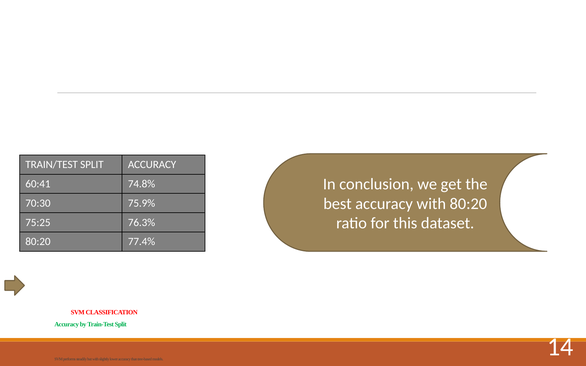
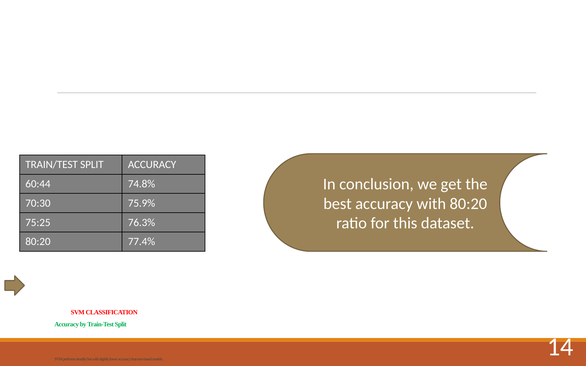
60:41: 60:41 -> 60:44 (38, 184)
